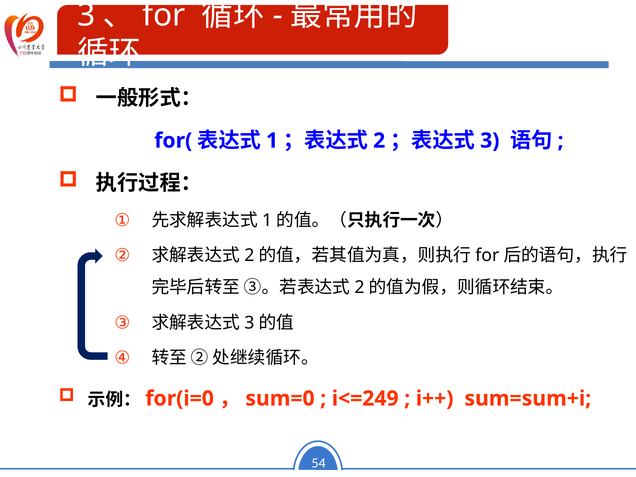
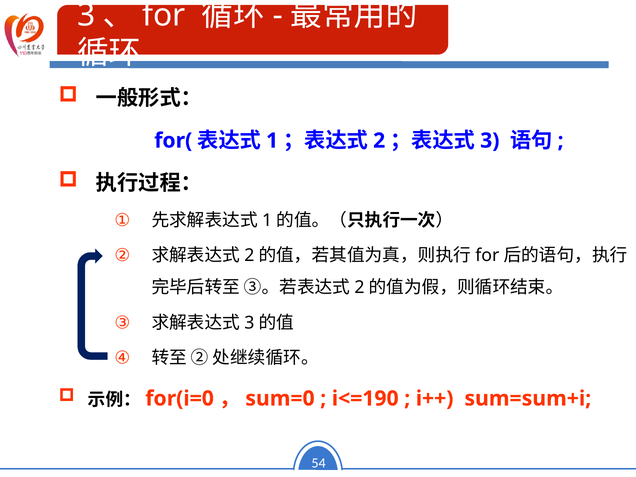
i<=249: i<=249 -> i<=190 (365, 399)
